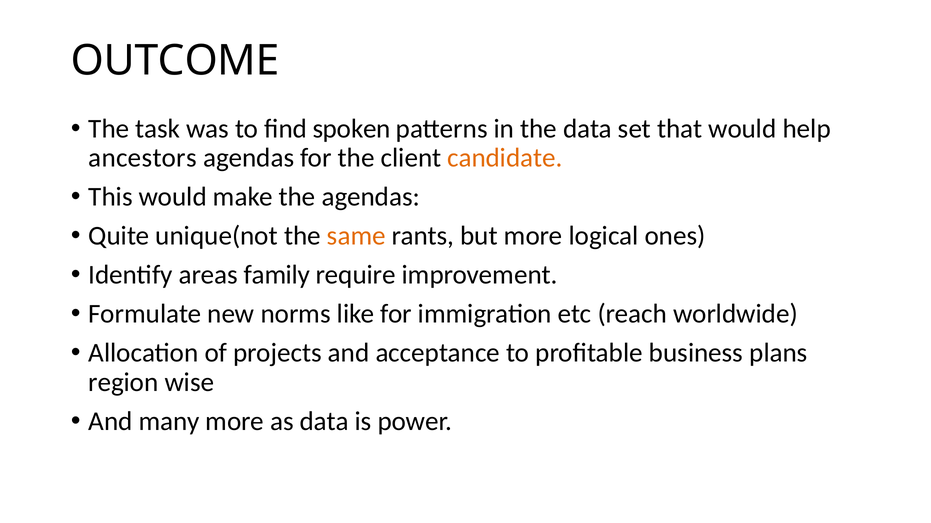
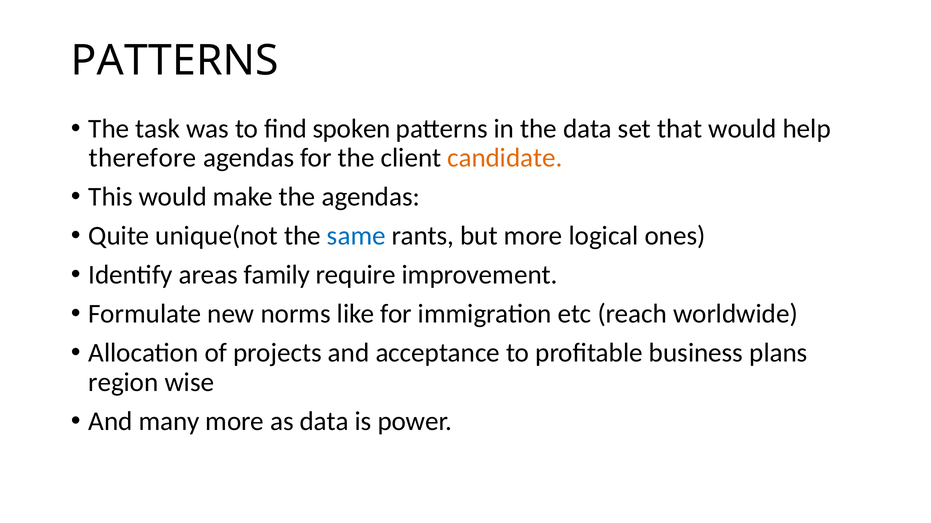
OUTCOME: OUTCOME -> PATTERNS (175, 61)
ancestors: ancestors -> therefore (143, 158)
same colour: orange -> blue (356, 236)
